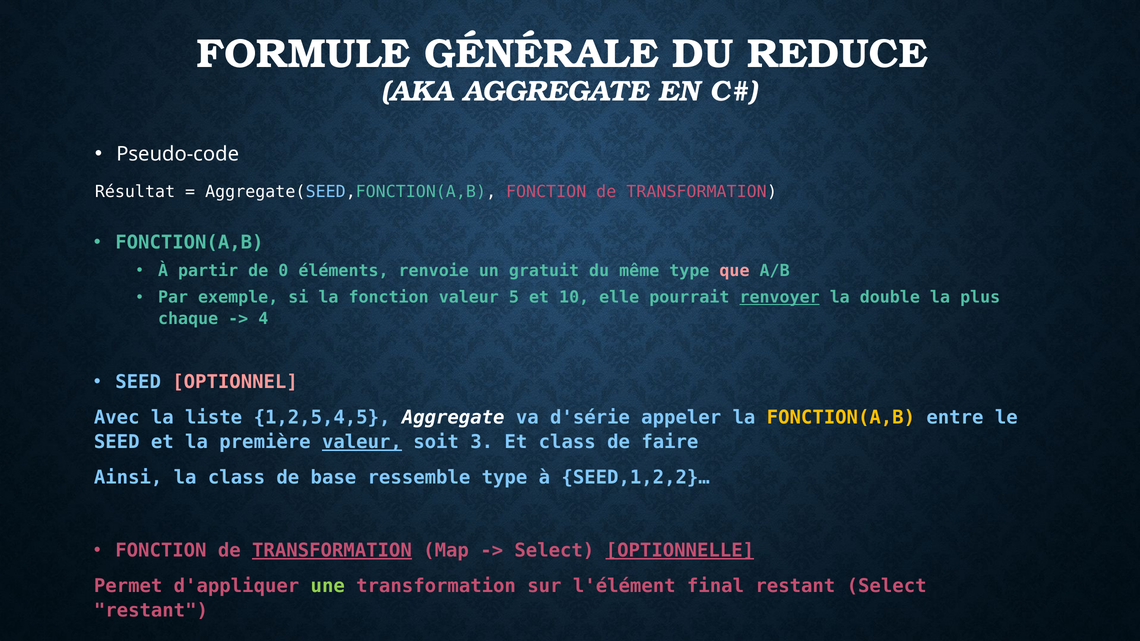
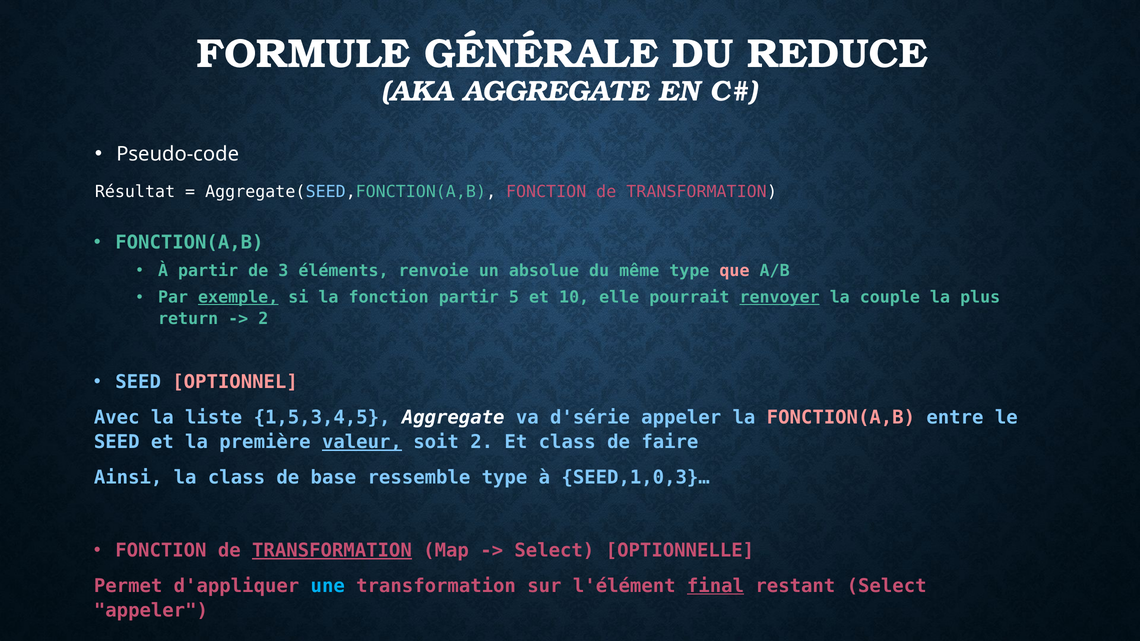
0: 0 -> 3 (283, 271)
gratuit: gratuit -> absolue (544, 271)
exemple underline: none -> present (238, 298)
fonction valeur: valeur -> partir (469, 298)
double: double -> couple (890, 298)
chaque: chaque -> return (188, 319)
4: 4 -> 2 (263, 319)
1,2,5,4,5: 1,2,5,4,5 -> 1,5,3,4,5 (322, 418)
FONCTION(A,B colour: yellow -> pink (841, 418)
soit 3: 3 -> 2 (482, 442)
SEED,1,2,2}…: SEED,1,2,2}… -> SEED,1,0,3}… (636, 478)
OPTIONNELLE underline: present -> none (680, 551)
une colour: light green -> light blue (328, 586)
final underline: none -> present (716, 586)
restant: restant -> appeler (151, 611)
